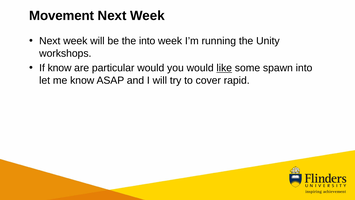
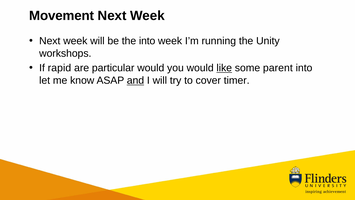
If know: know -> rapid (59, 68)
spawn: spawn -> parent (278, 68)
and underline: none -> present (135, 80)
rapid: rapid -> timer (237, 80)
